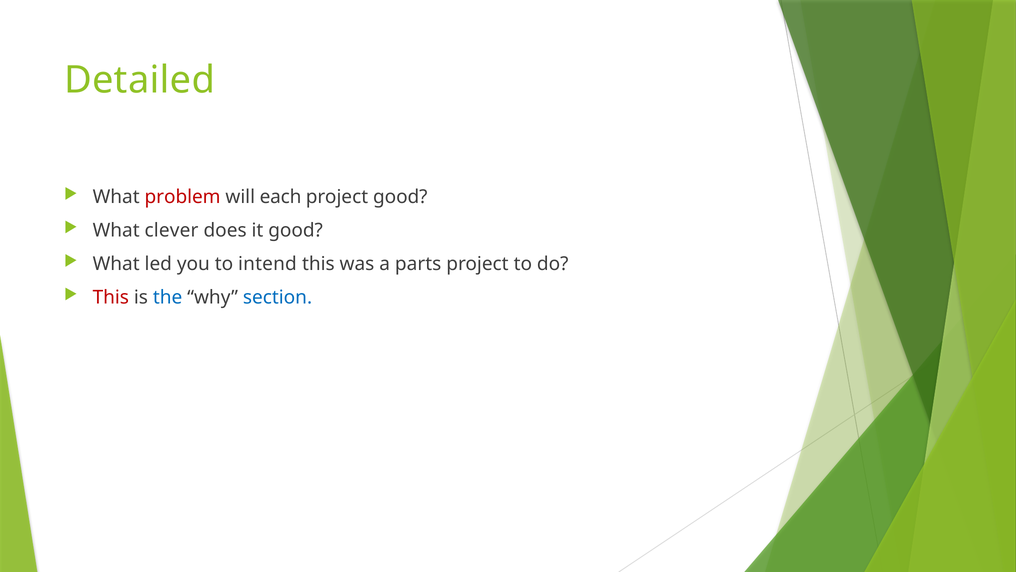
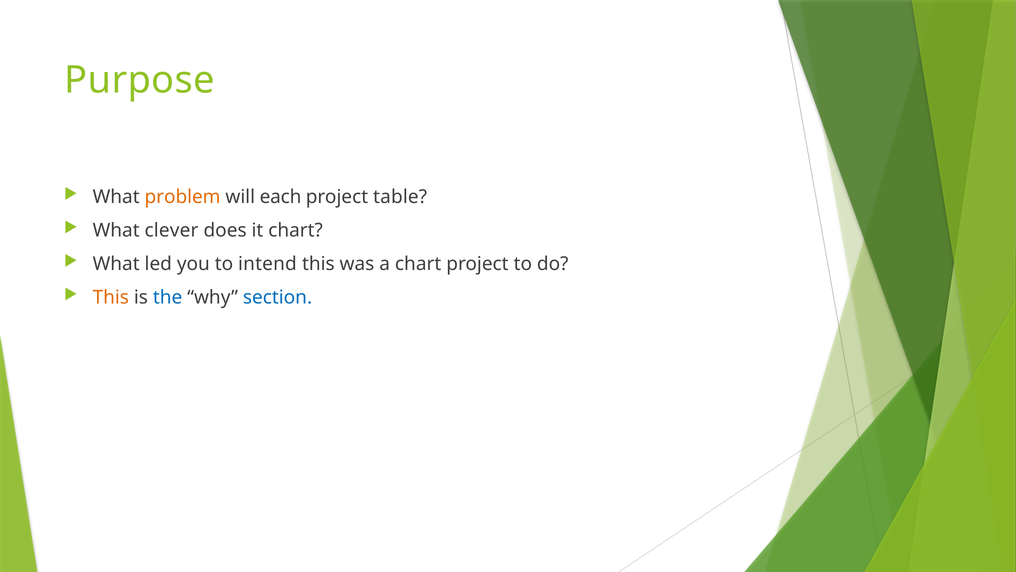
Detailed: Detailed -> Purpose (140, 80)
problem colour: red -> orange (183, 197)
project good: good -> table (400, 197)
it good: good -> chart (296, 230)
a parts: parts -> chart (418, 264)
This colour: red -> orange (111, 297)
